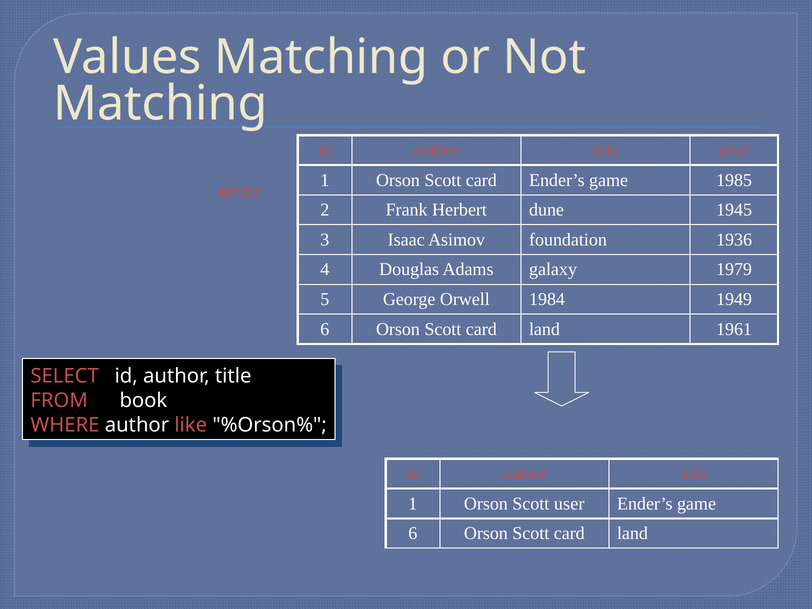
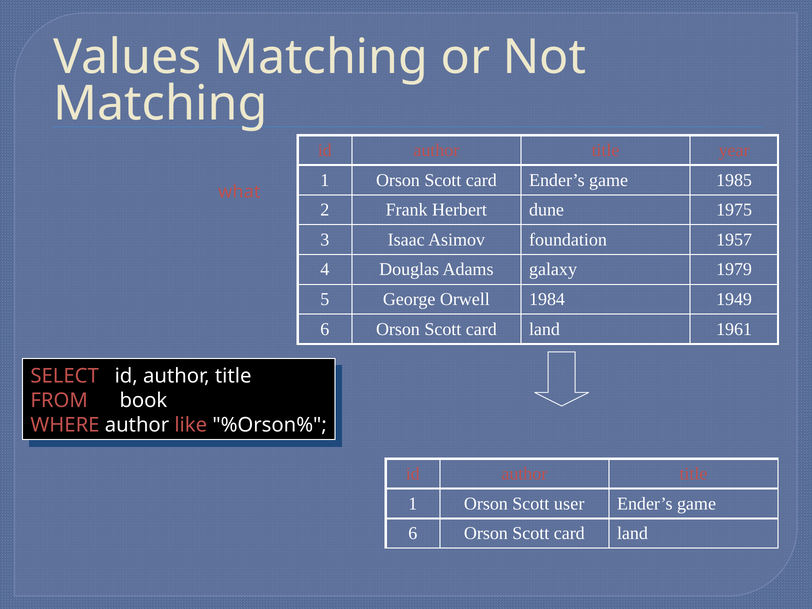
error: error -> what (239, 192)
1945: 1945 -> 1975 (734, 210)
1936: 1936 -> 1957 (734, 240)
